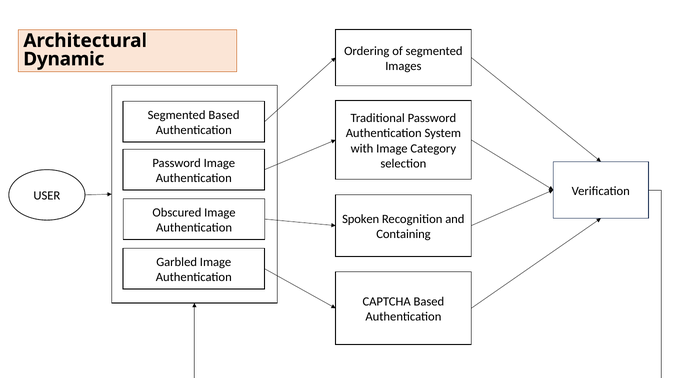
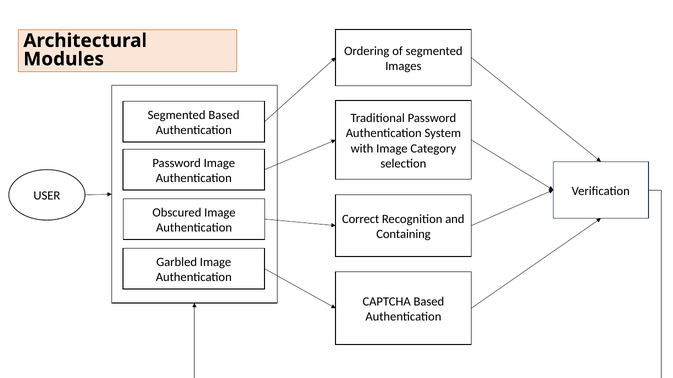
Dynamic: Dynamic -> Modules (64, 59)
Spoken: Spoken -> Correct (361, 219)
